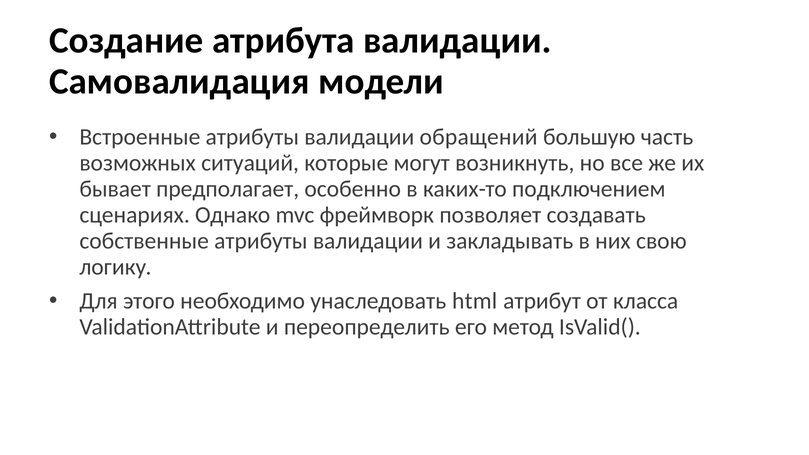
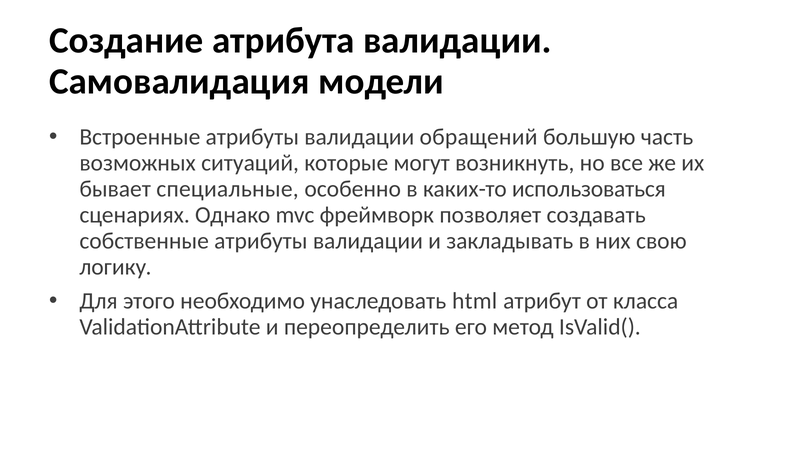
предполагает: предполагает -> специальные (228, 189)
подключением: подключением -> использоваться (589, 189)
